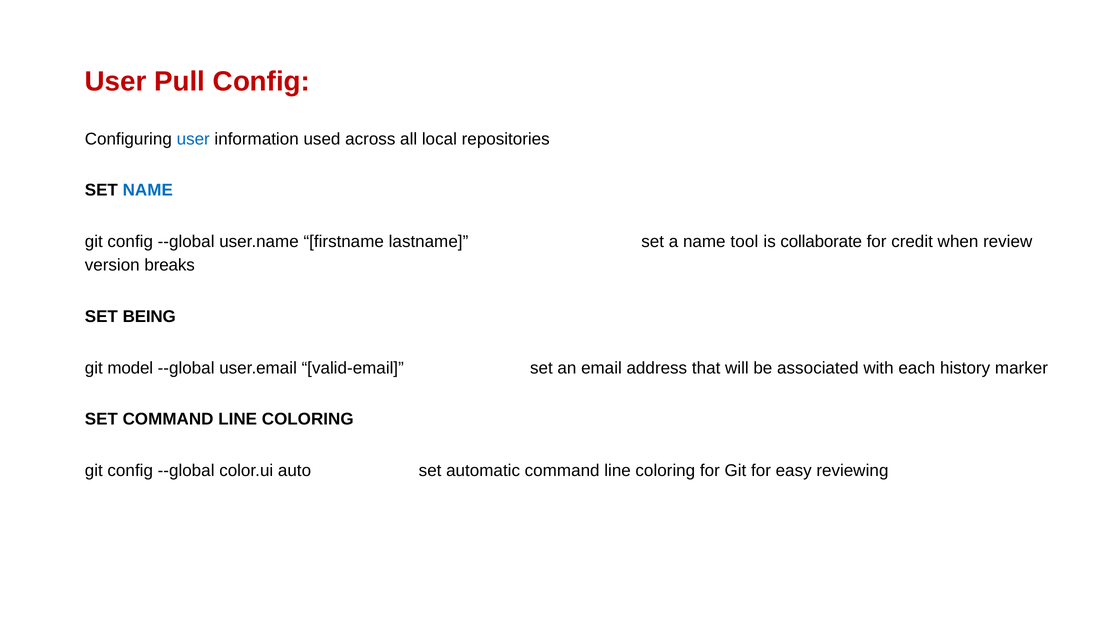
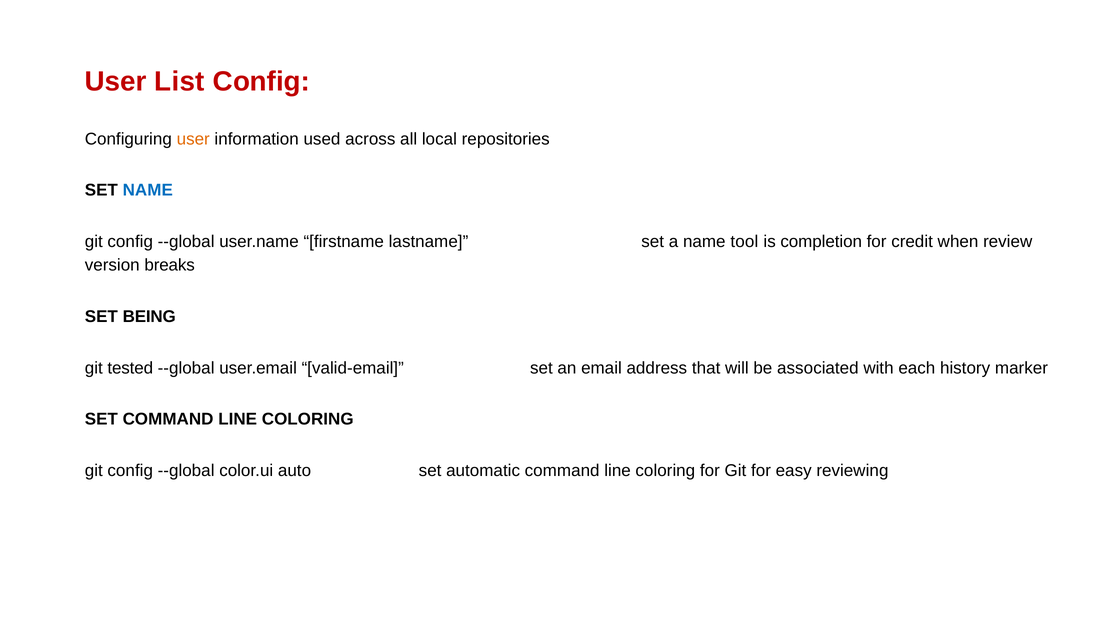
Pull: Pull -> List (180, 82)
user colour: blue -> orange (193, 139)
collaborate: collaborate -> completion (821, 242)
model: model -> tested (130, 368)
